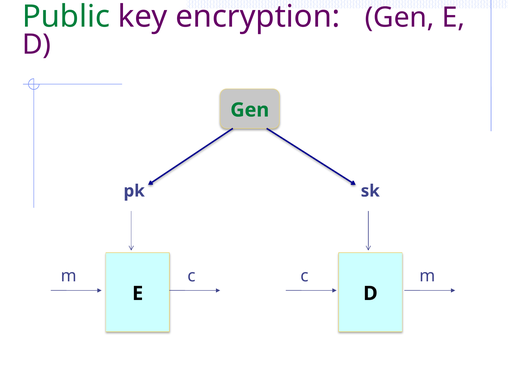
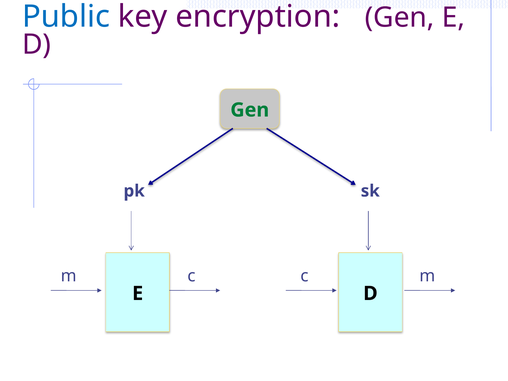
Public colour: green -> blue (66, 17)
